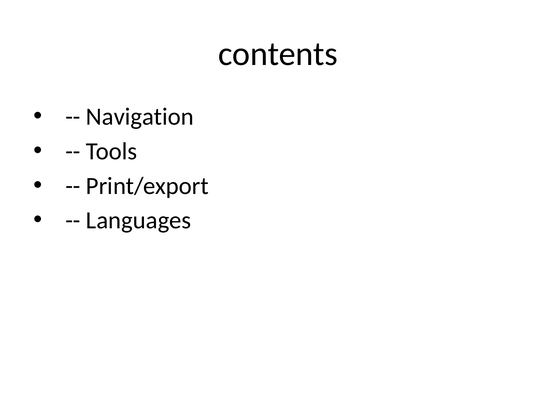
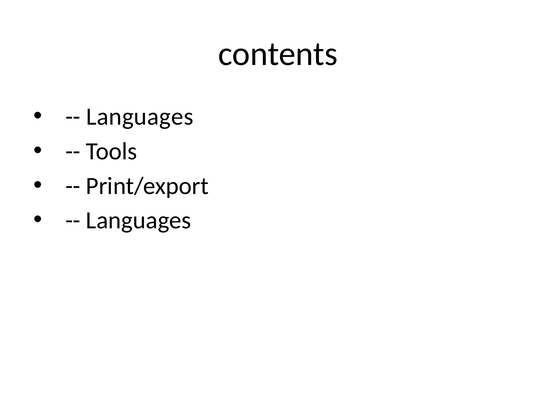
Navigation: Navigation -> Languages (140, 117)
